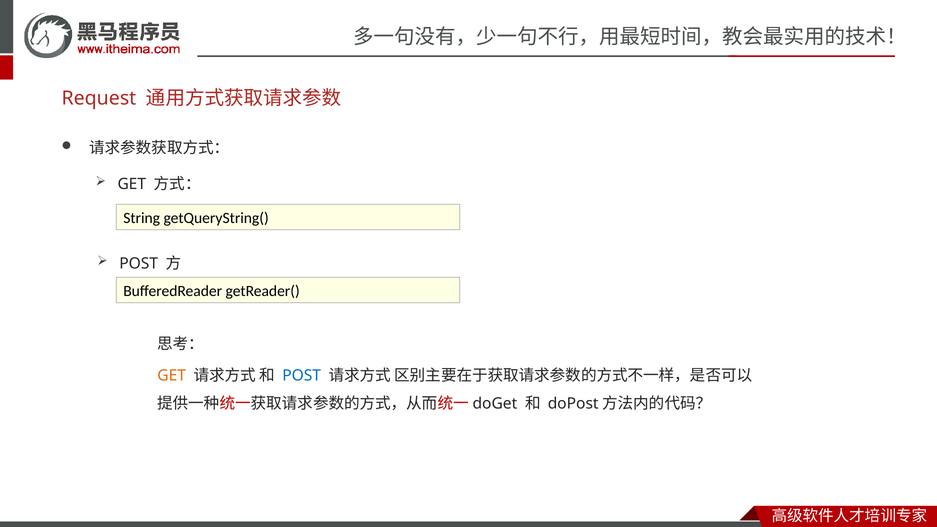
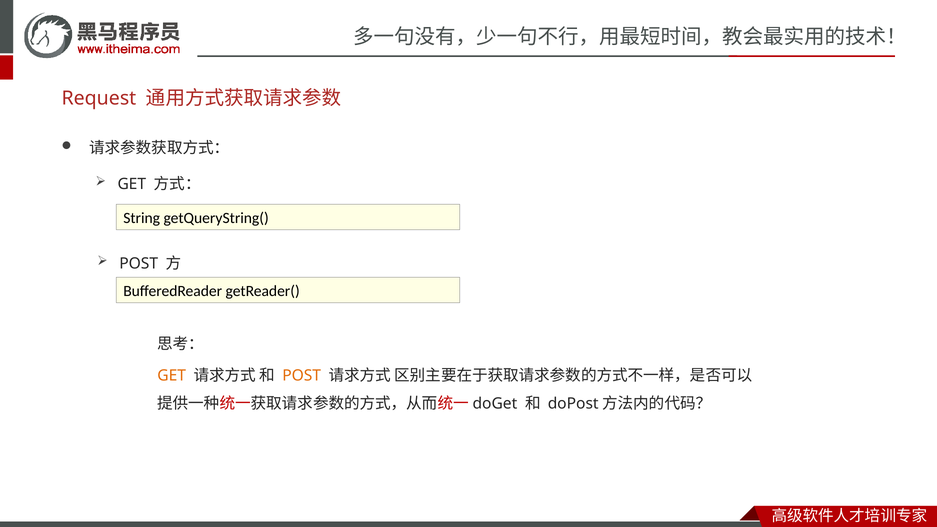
POST colour: blue -> orange (302, 376)
